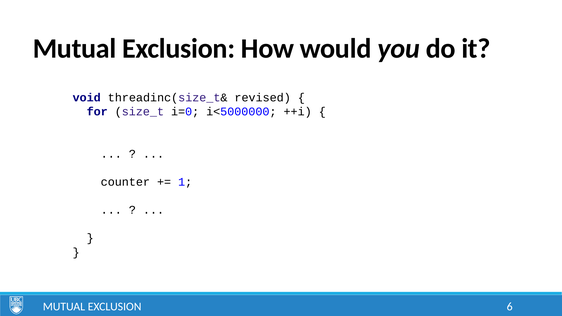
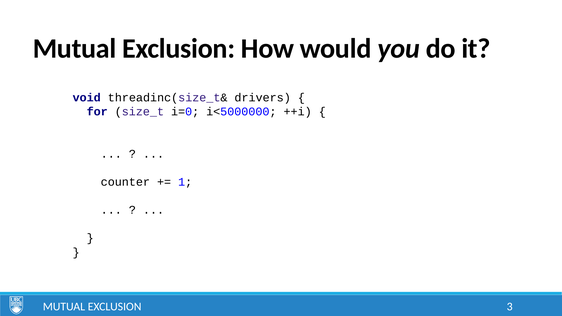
revised: revised -> drivers (263, 98)
6: 6 -> 3 (510, 307)
